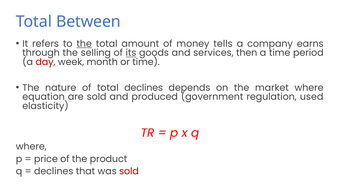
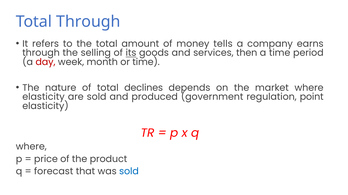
Total Between: Between -> Through (88, 22)
the underline: present -> none (84, 44)
equation: equation -> elasticity (44, 97)
used: used -> point (312, 97)
declines: declines -> forecast (54, 172)
sold colour: red -> blue (129, 172)
